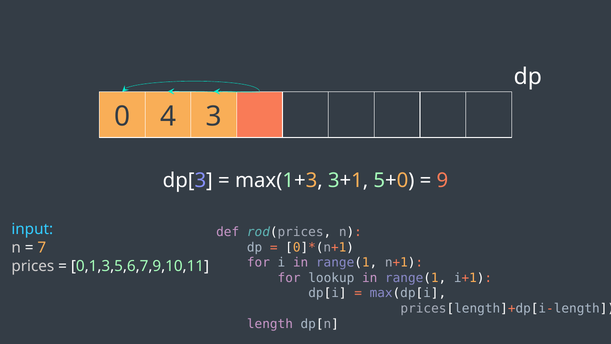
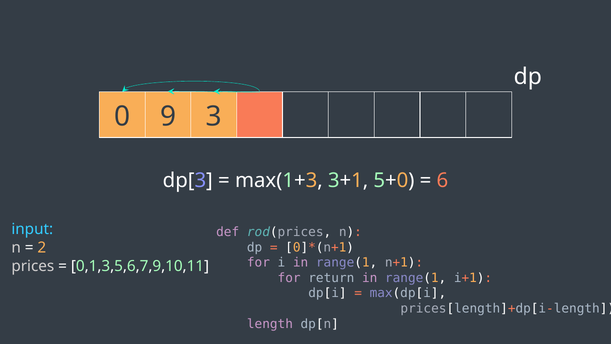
4: 4 -> 9 (168, 117)
9: 9 -> 6 (442, 180)
7: 7 -> 2 (42, 247)
lookup: lookup -> return (331, 278)
